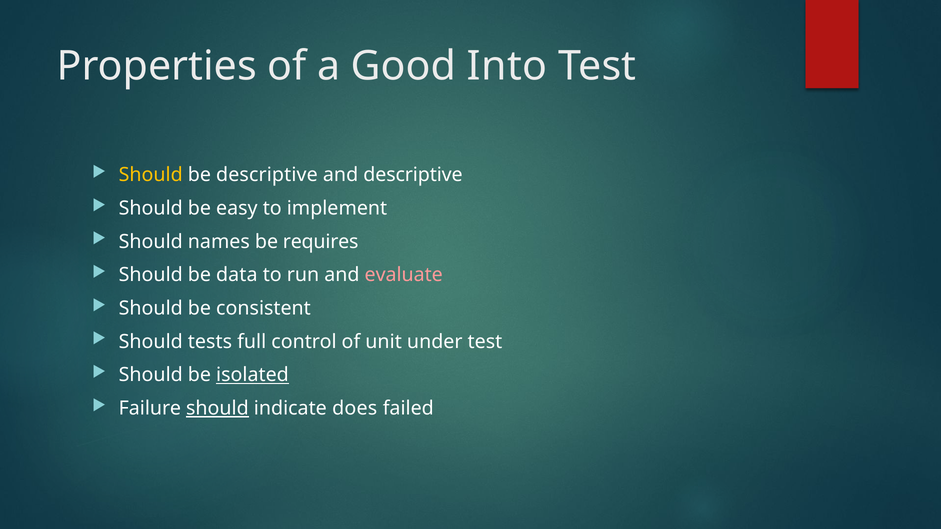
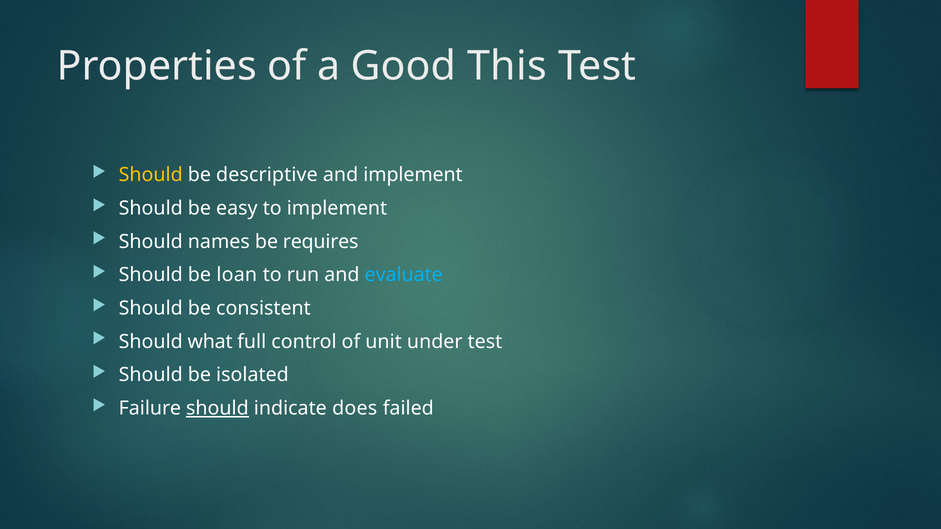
Into: Into -> This (507, 66)
and descriptive: descriptive -> implement (413, 175)
data: data -> loan (237, 275)
evaluate colour: pink -> light blue (404, 275)
tests: tests -> what (210, 342)
isolated underline: present -> none (252, 375)
